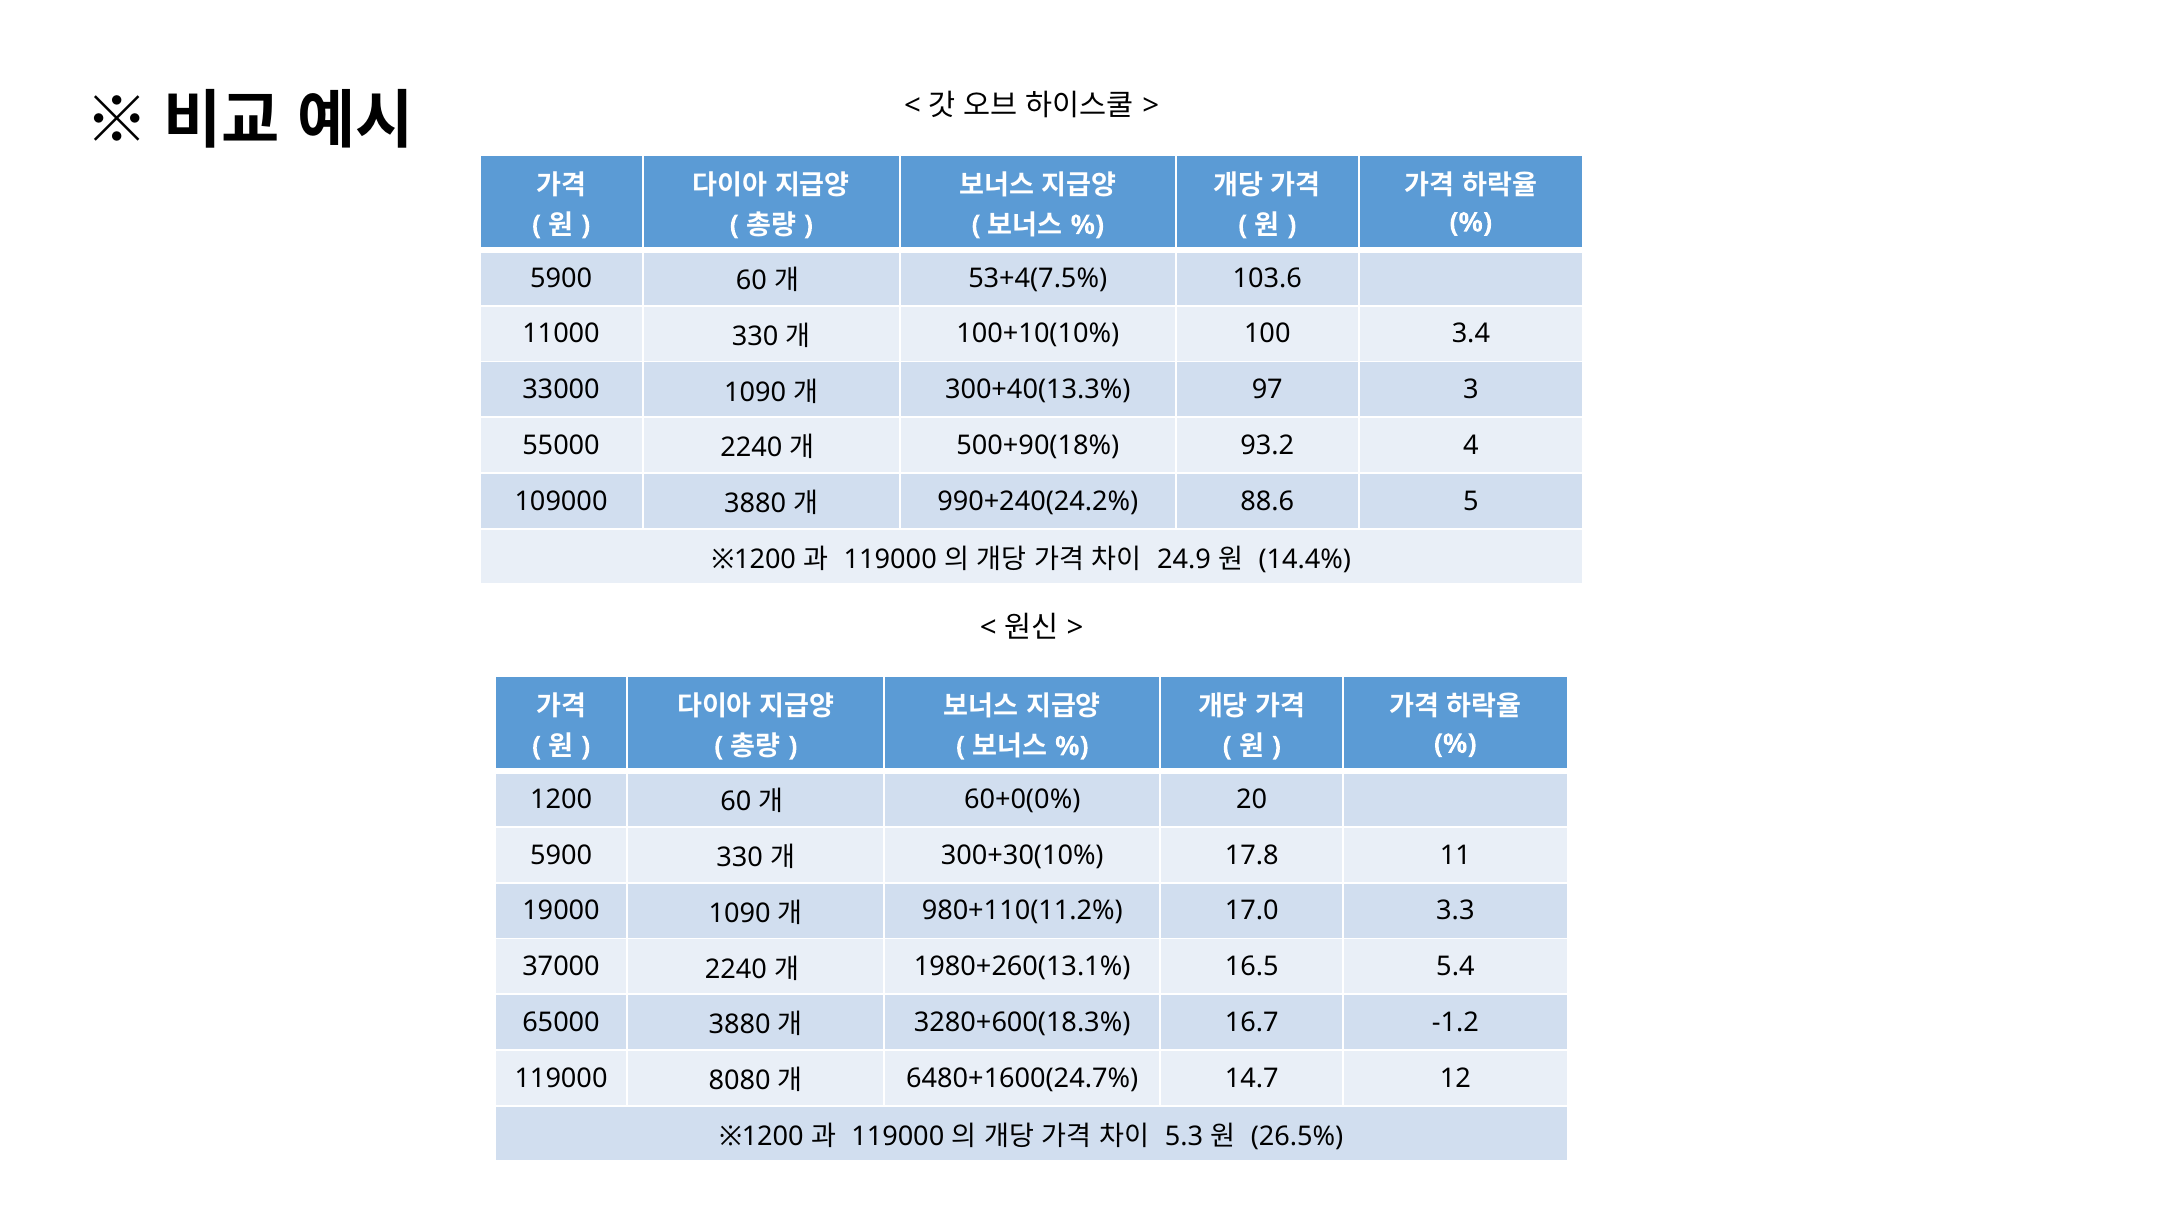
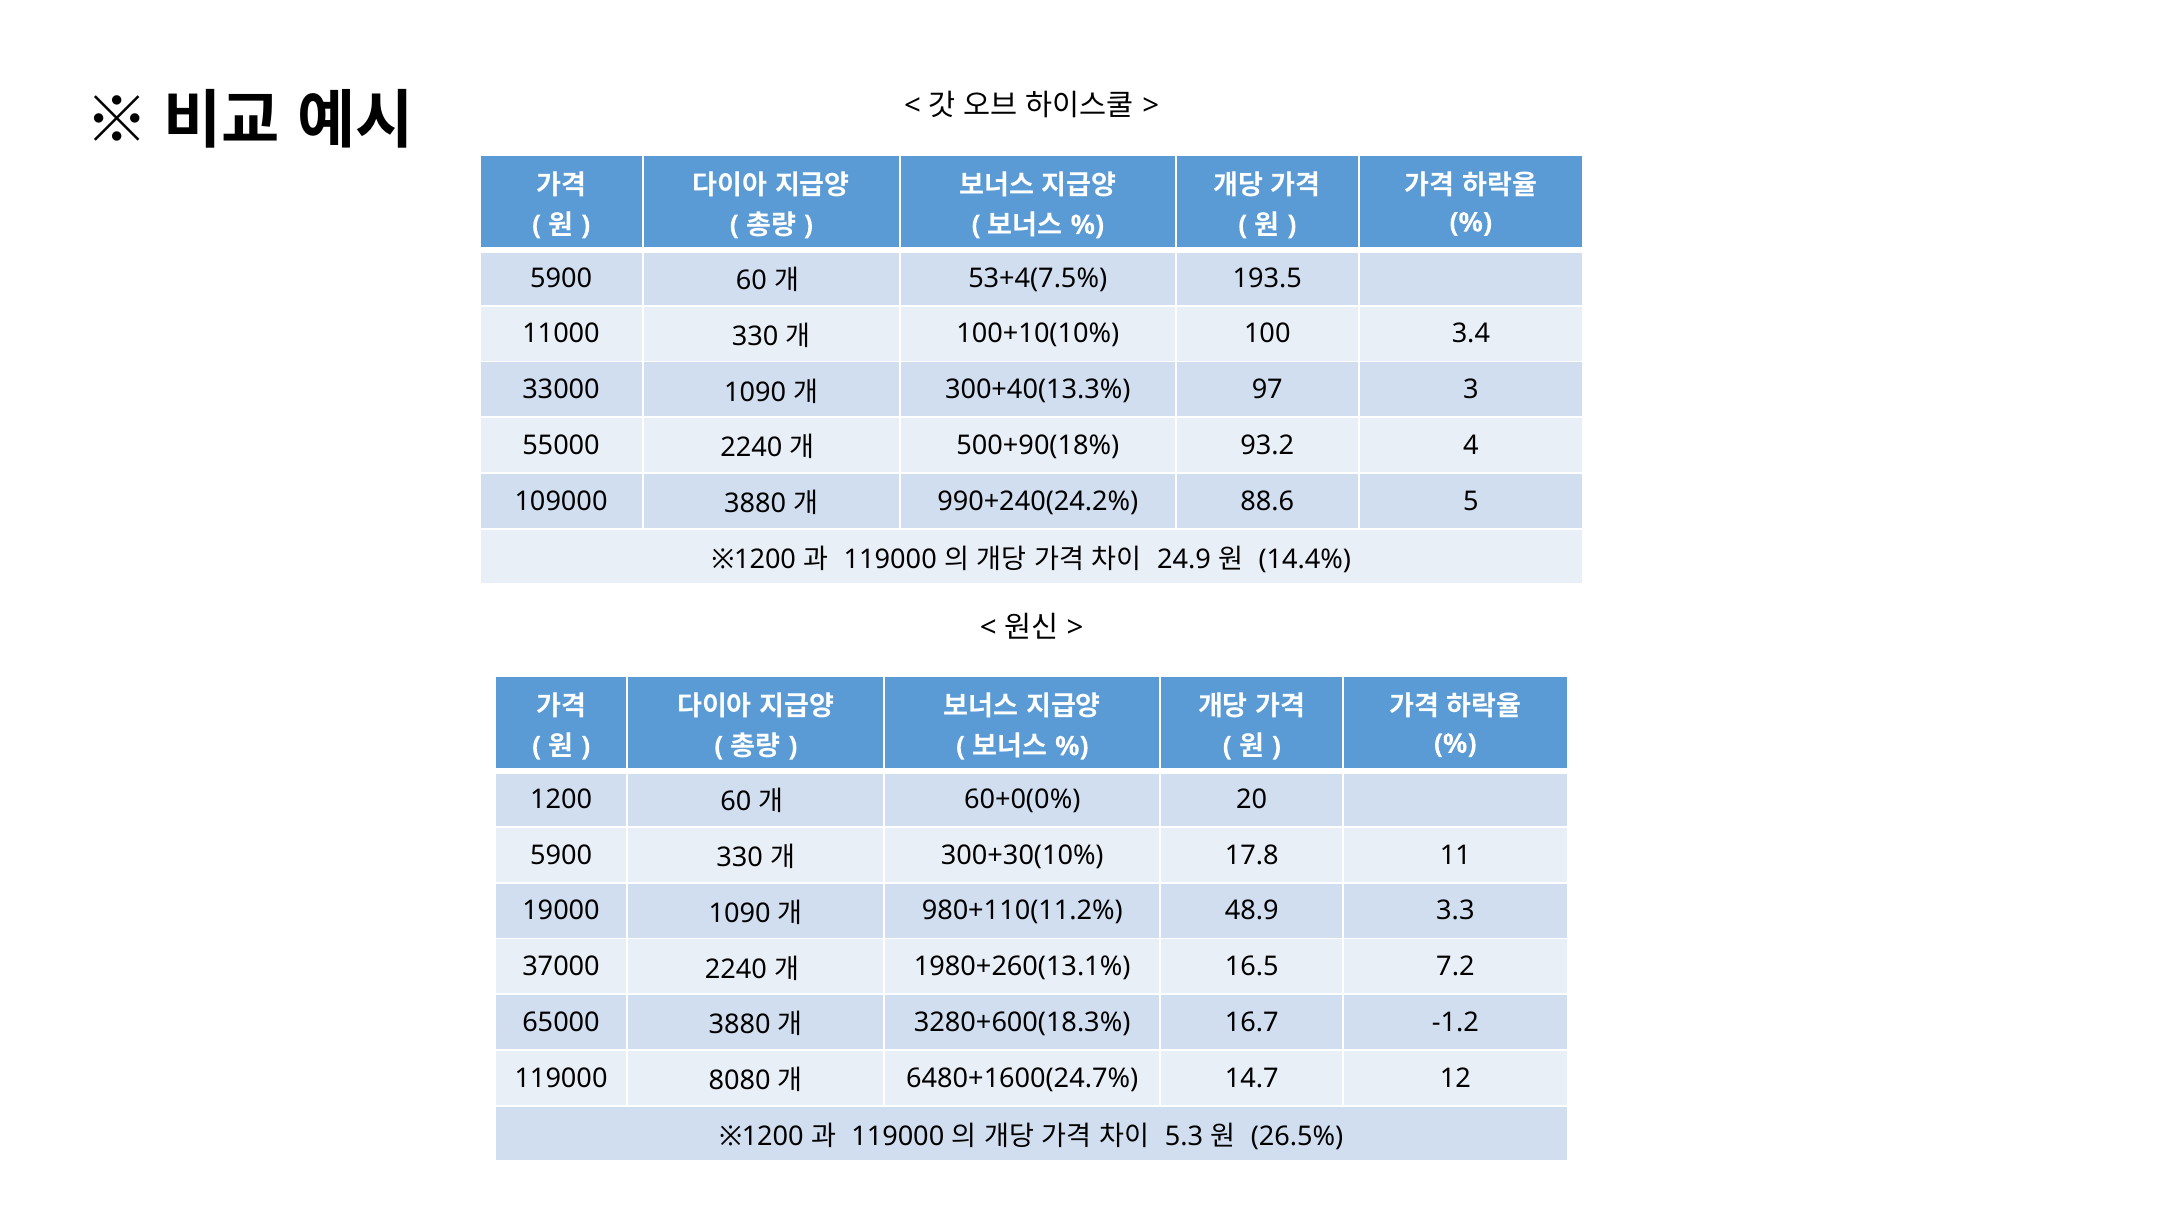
103.6: 103.6 -> 193.5 (1267, 278)
17.0: 17.0 -> 48.9 (1252, 911)
5.4: 5.4 -> 7.2 (1455, 967)
